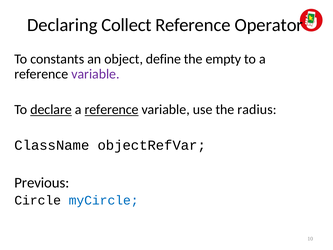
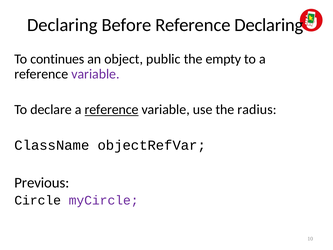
Collect: Collect -> Before (126, 25)
Reference Operator: Operator -> Declaring (269, 25)
constants: constants -> continues (57, 59)
define: define -> public (163, 59)
declare underline: present -> none (51, 110)
myCircle colour: blue -> purple (104, 200)
